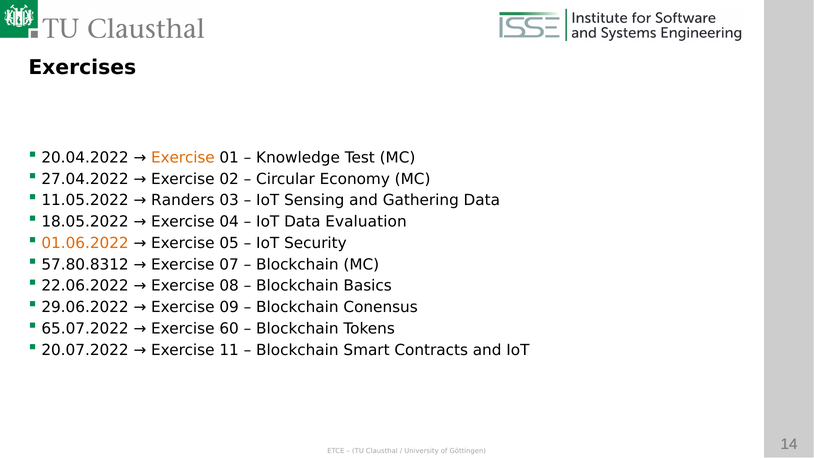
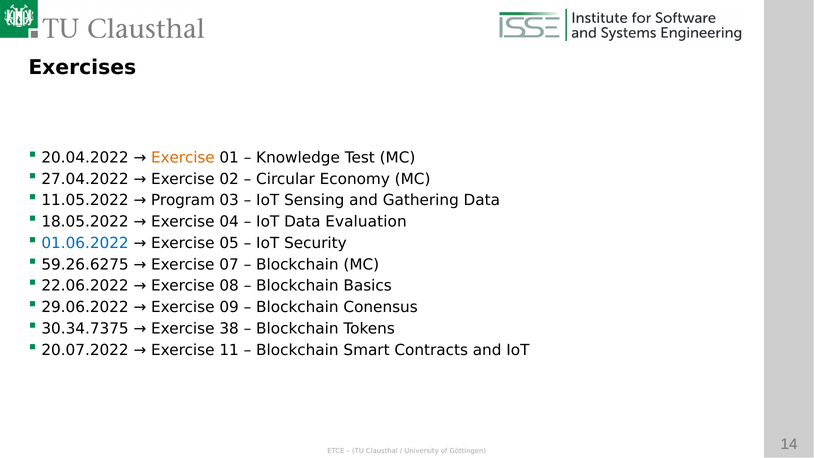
Randers: Randers -> Program (183, 200)
01.06.2022 colour: orange -> blue (85, 243)
57.80.8312: 57.80.8312 -> 59.26.6275 (85, 264)
65.07.2022: 65.07.2022 -> 30.34.7375 (85, 329)
60: 60 -> 38 (229, 329)
